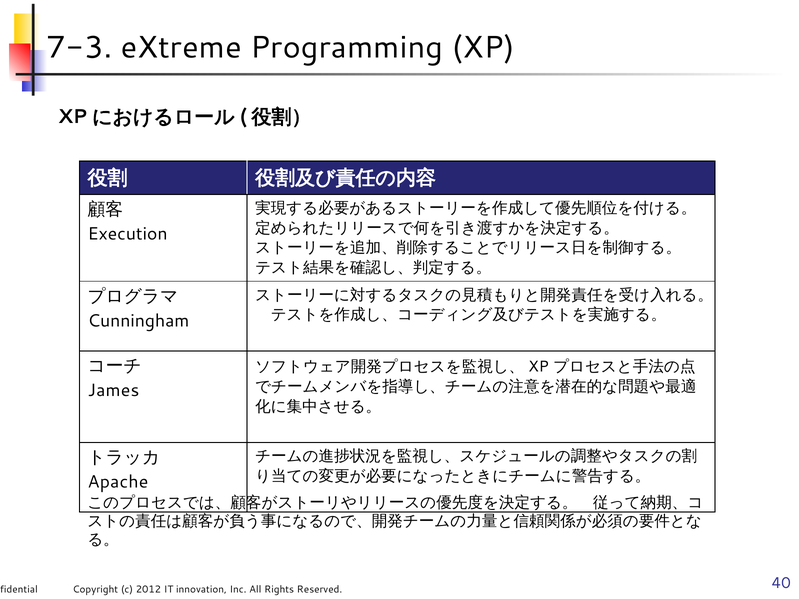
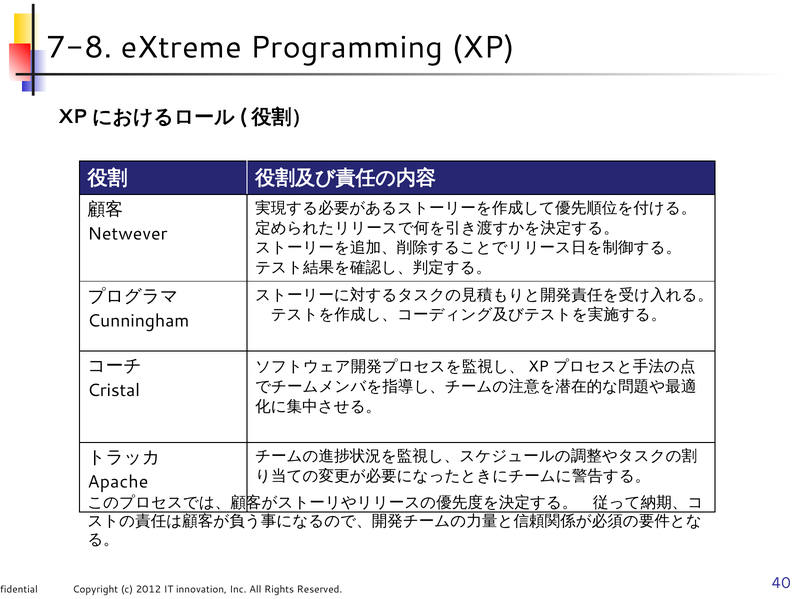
7-3: 7-3 -> 7-8 (79, 47)
Execution: Execution -> Netwever (128, 234)
James: James -> Cristal (114, 391)
